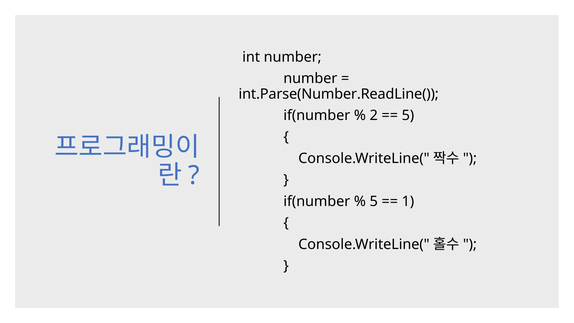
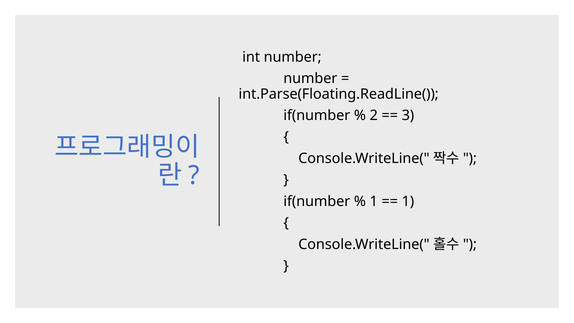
int.Parse(Number.ReadLine(: int.Parse(Number.ReadLine( -> int.Parse(Floating.ReadLine( (339, 94)
5: 5 -> 3 (408, 115)
5: 5 -> 1 (374, 201)
